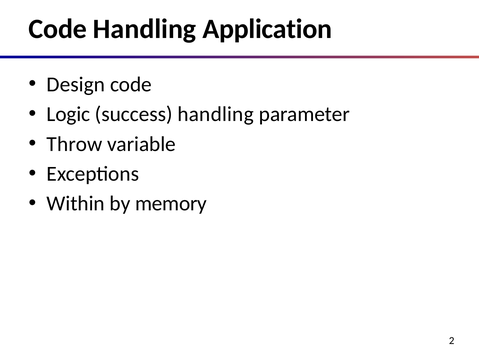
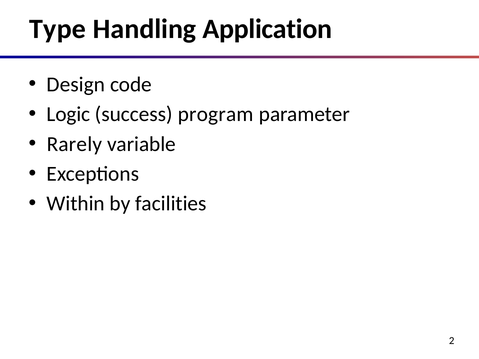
Code: Code -> Type (58, 29)
success handling: handling -> program (216, 114)
Throw: Throw -> Rarely (74, 144)
memory: memory -> facilities (171, 204)
